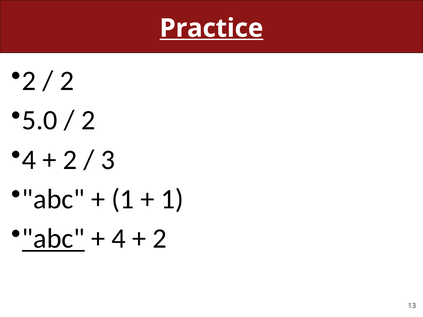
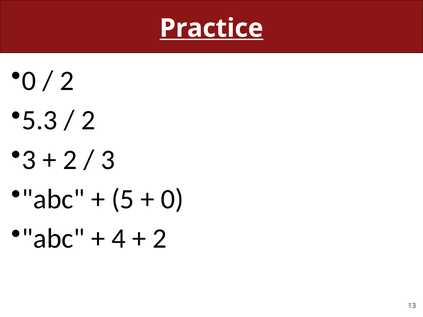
2: 2 -> 0 (29, 81)
5.0: 5.0 -> 5.3 (40, 120)
4: 4 -> 3 (29, 160)
1: 1 -> 5 (123, 199)
1: 1 -> 0 (172, 199)
abc underline: present -> none (53, 239)
